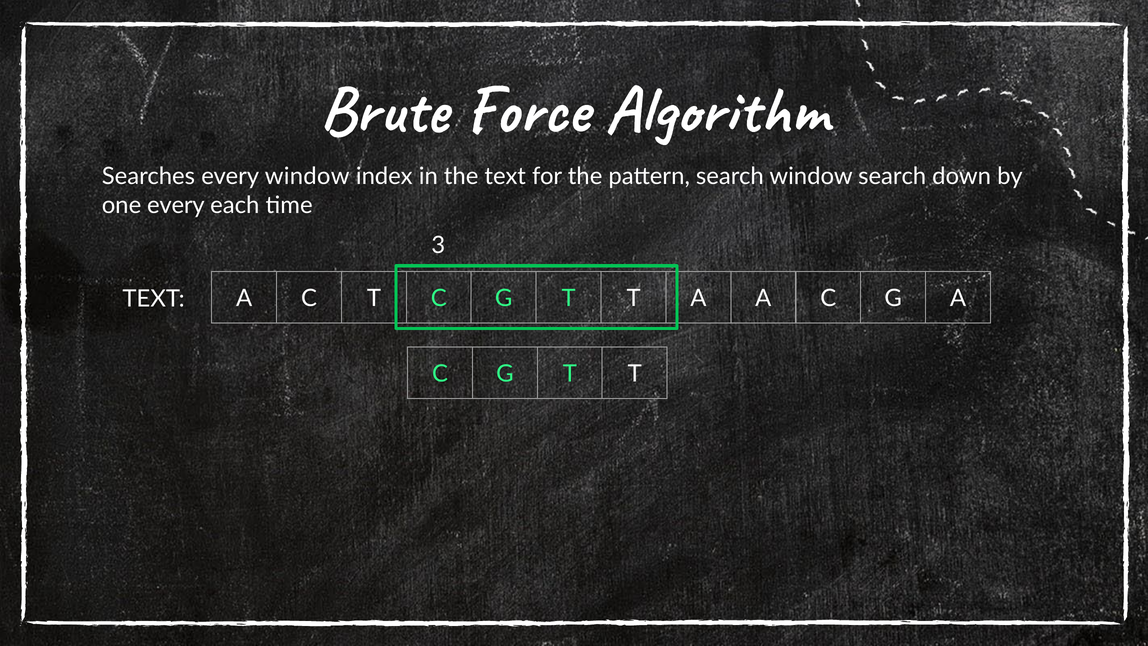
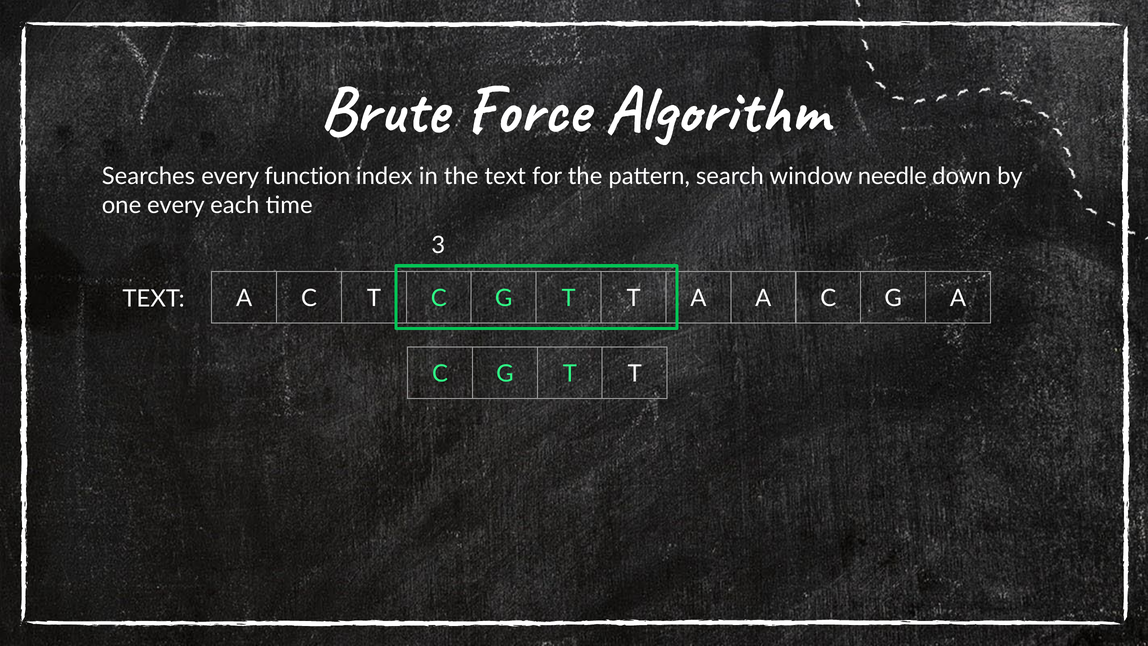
every window: window -> function (307, 176)
window search: search -> needle (892, 176)
